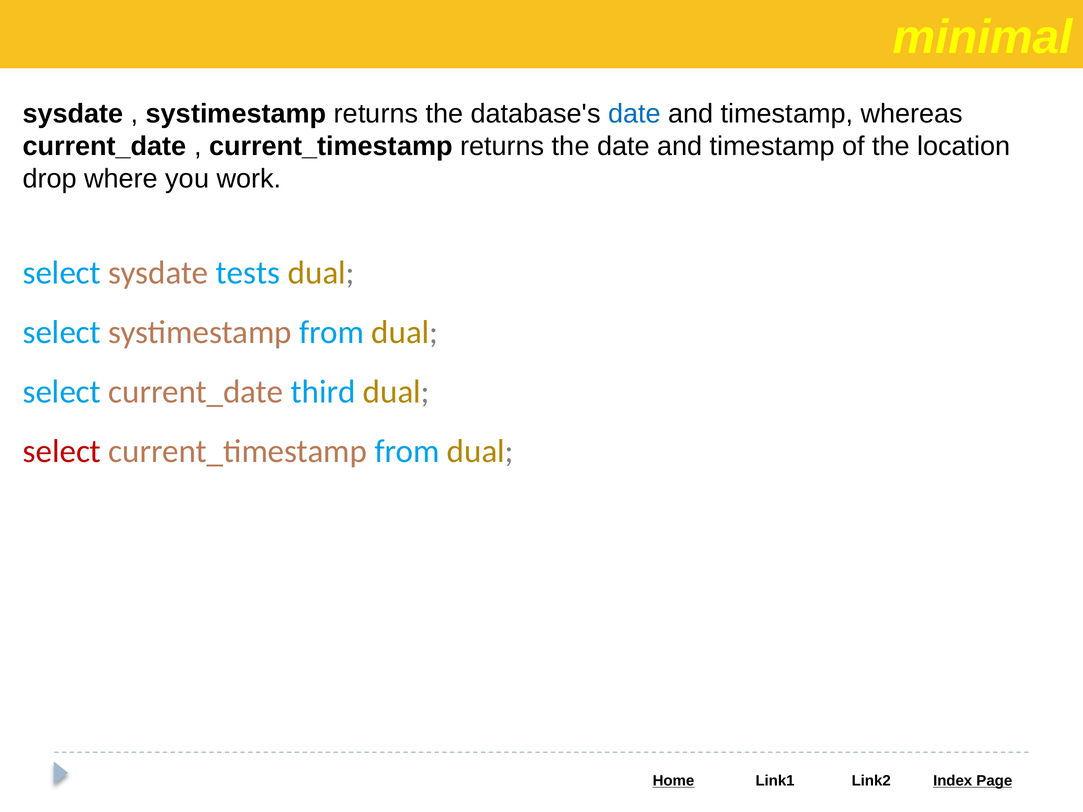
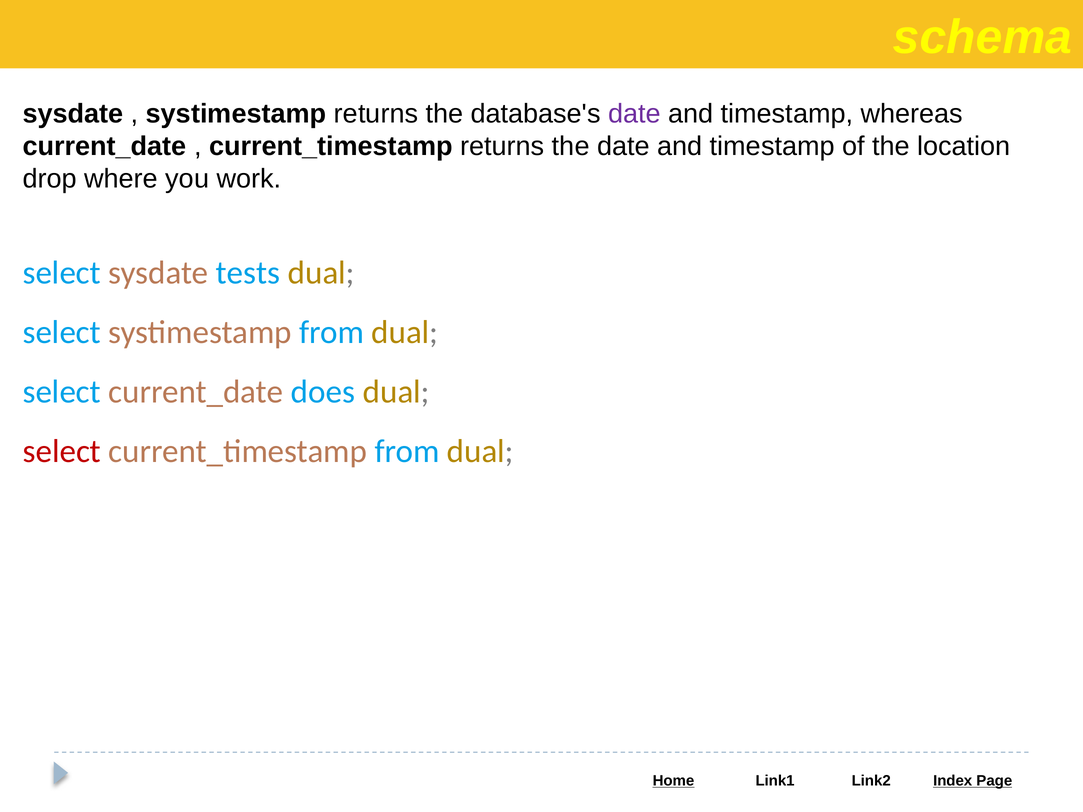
minimal: minimal -> schema (983, 38)
date colour: blue -> purple (634, 114)
third: third -> does (323, 392)
